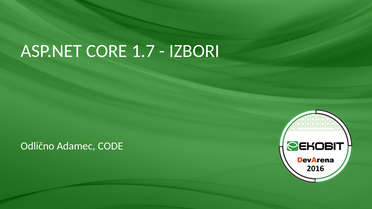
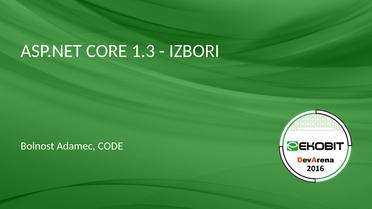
1.7: 1.7 -> 1.3 (143, 51)
Odlično: Odlično -> Bolnost (37, 146)
